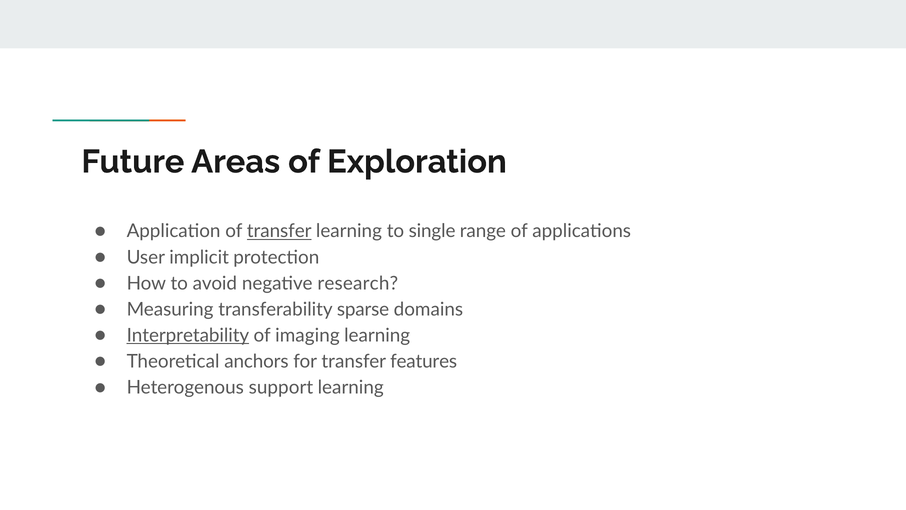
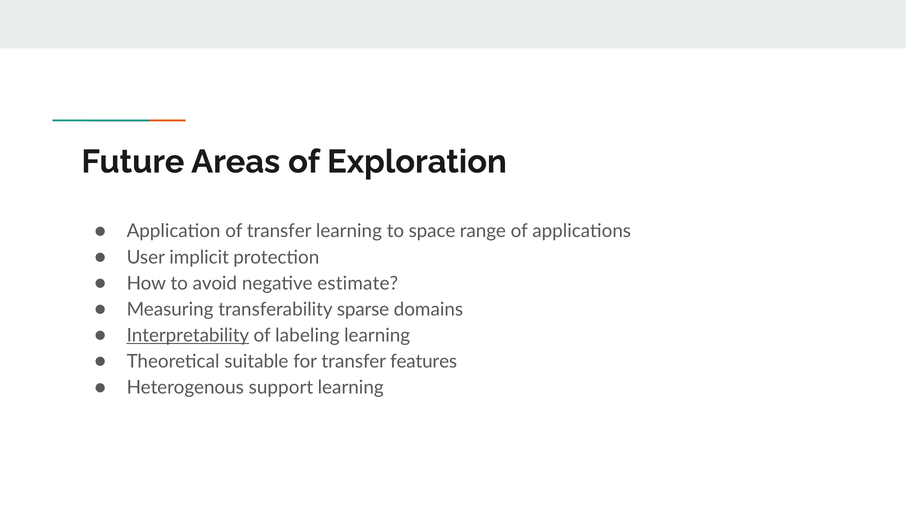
transfer underline: present -> none (279, 231)
single: single -> space (432, 231)
research: research -> estimate (358, 283)
imaging: imaging -> labeling (307, 335)
anchors: anchors -> suitable (256, 361)
